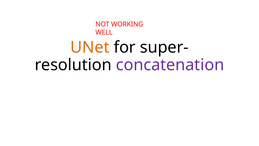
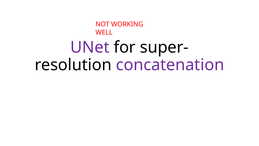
UNet colour: orange -> purple (90, 47)
